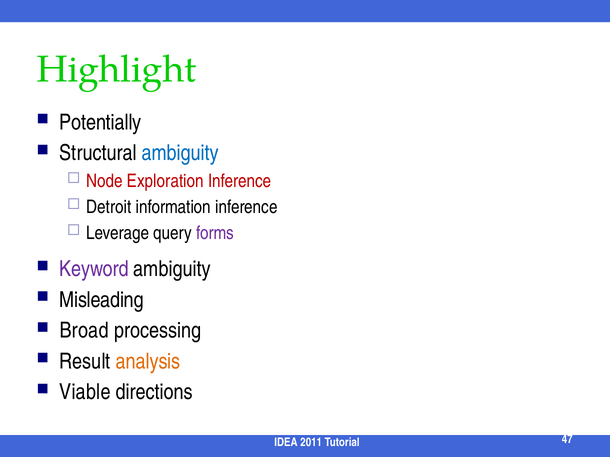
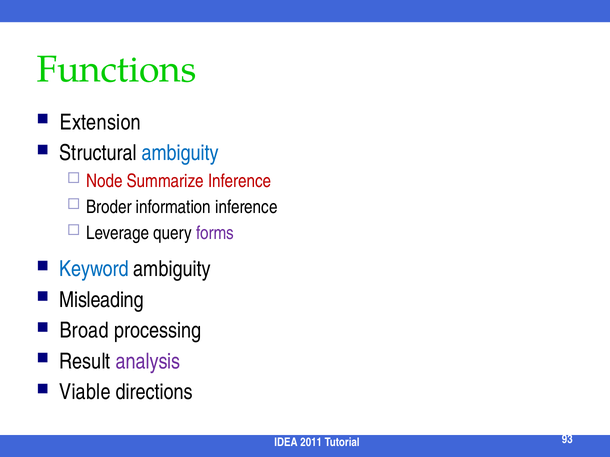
Highlight: Highlight -> Functions (117, 70)
Potentially: Potentially -> Extension (100, 122)
Exploration: Exploration -> Summarize (165, 181)
Detroit: Detroit -> Broder (109, 207)
Keyword colour: purple -> blue (94, 269)
analysis colour: orange -> purple (148, 362)
47: 47 -> 93 (567, 440)
